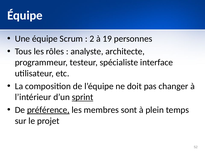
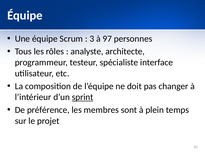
2: 2 -> 3 (92, 39)
19: 19 -> 97 (107, 39)
préférence underline: present -> none (48, 110)
